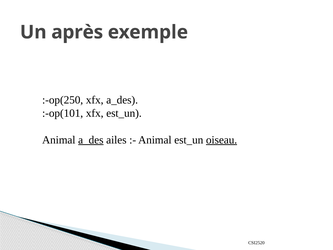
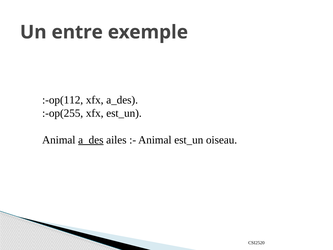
après: après -> entre (77, 32)
:-op(250: :-op(250 -> :-op(112 (63, 100)
:-op(101: :-op(101 -> :-op(255 (63, 113)
oiseau underline: present -> none (222, 140)
